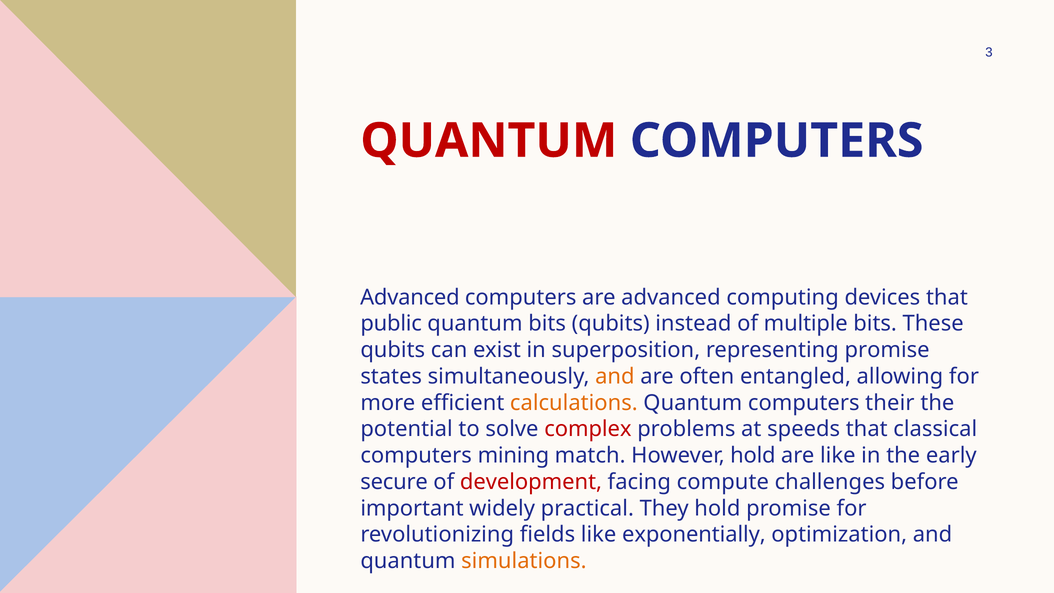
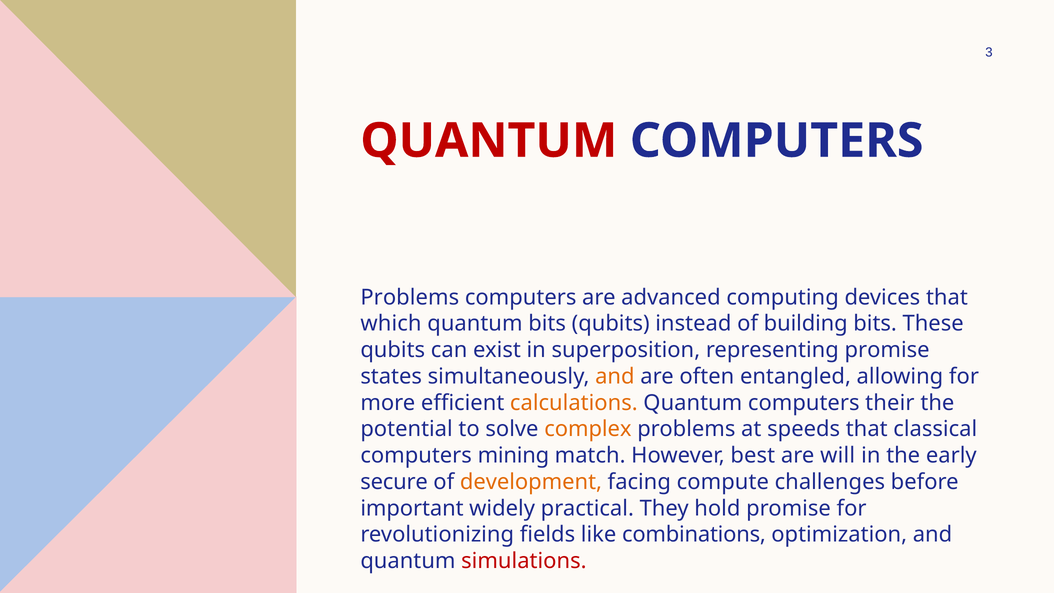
Advanced: Advanced -> Problems (410, 297)
public: public -> which (391, 324)
multiple: multiple -> building (806, 324)
complex colour: red -> orange (588, 429)
However hold: hold -> best (753, 455)
are like: like -> will (838, 455)
development colour: red -> orange (531, 482)
exponentially: exponentially -> combinations (694, 535)
simulations colour: orange -> red (524, 561)
